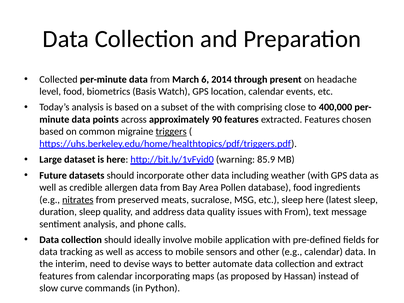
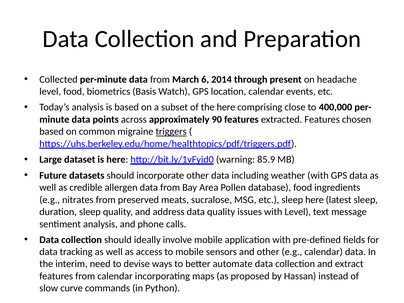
the with: with -> here (226, 107)
nitrates underline: present -> none (78, 200)
with From: From -> Level (298, 212)
